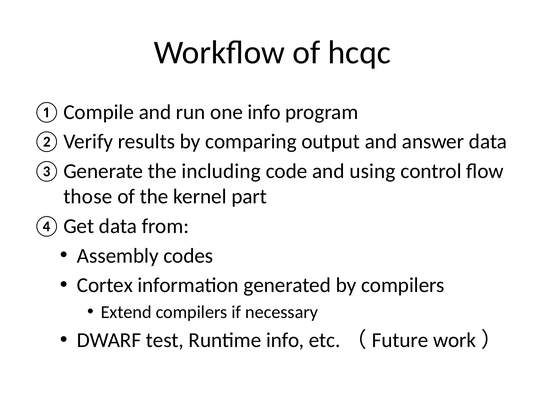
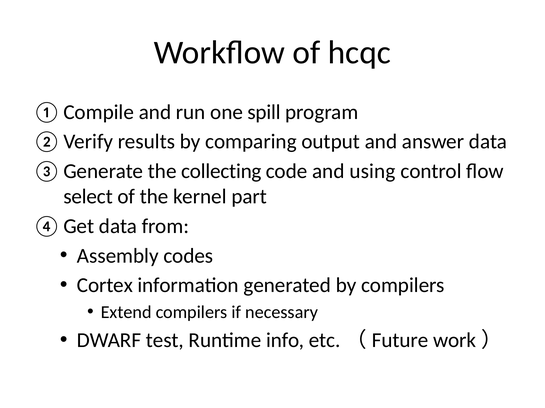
one info: info -> spill (264, 112)
including: including -> collecting (221, 172)
those: those -> select (88, 197)
